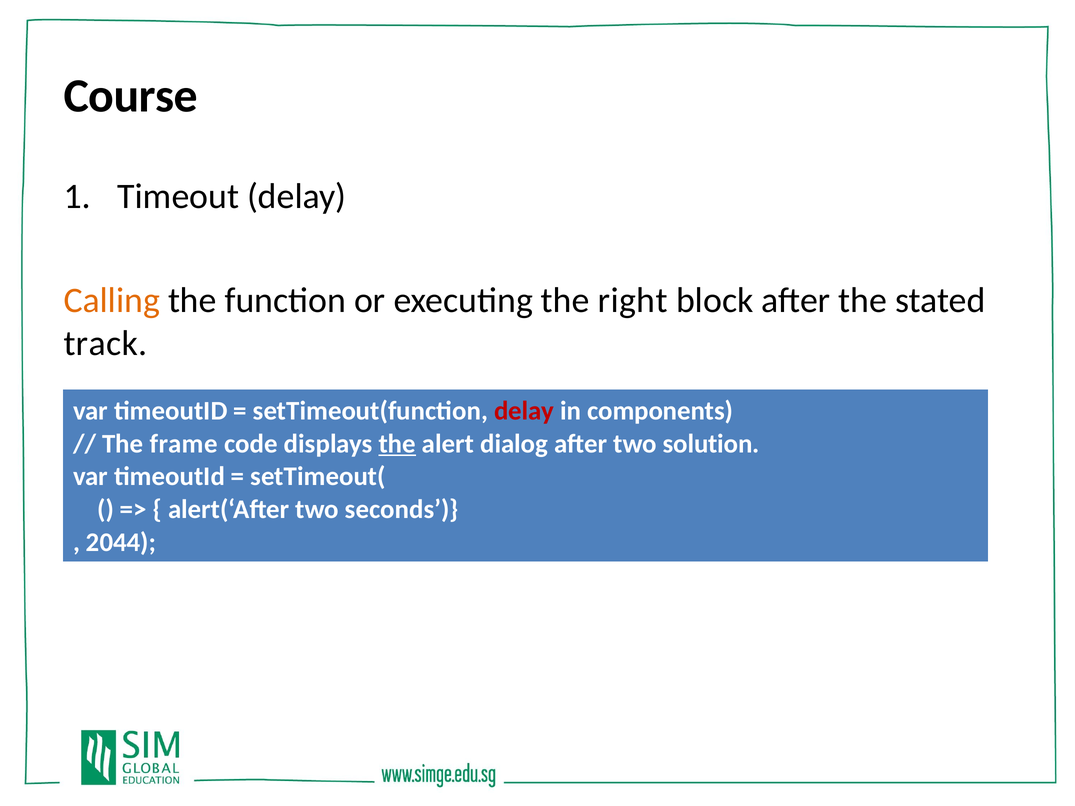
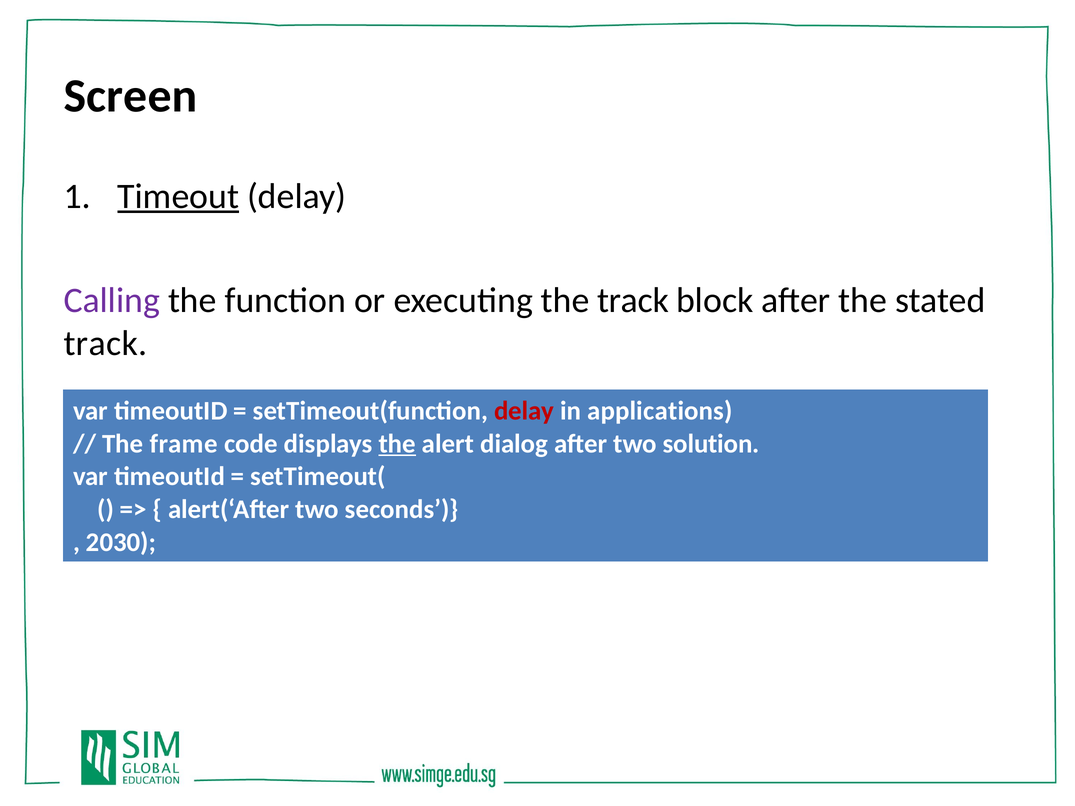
Course: Course -> Screen (130, 96)
Timeout underline: none -> present (178, 196)
Calling colour: orange -> purple (112, 300)
the right: right -> track (633, 300)
components: components -> applications (660, 411)
2044: 2044 -> 2030 (121, 542)
